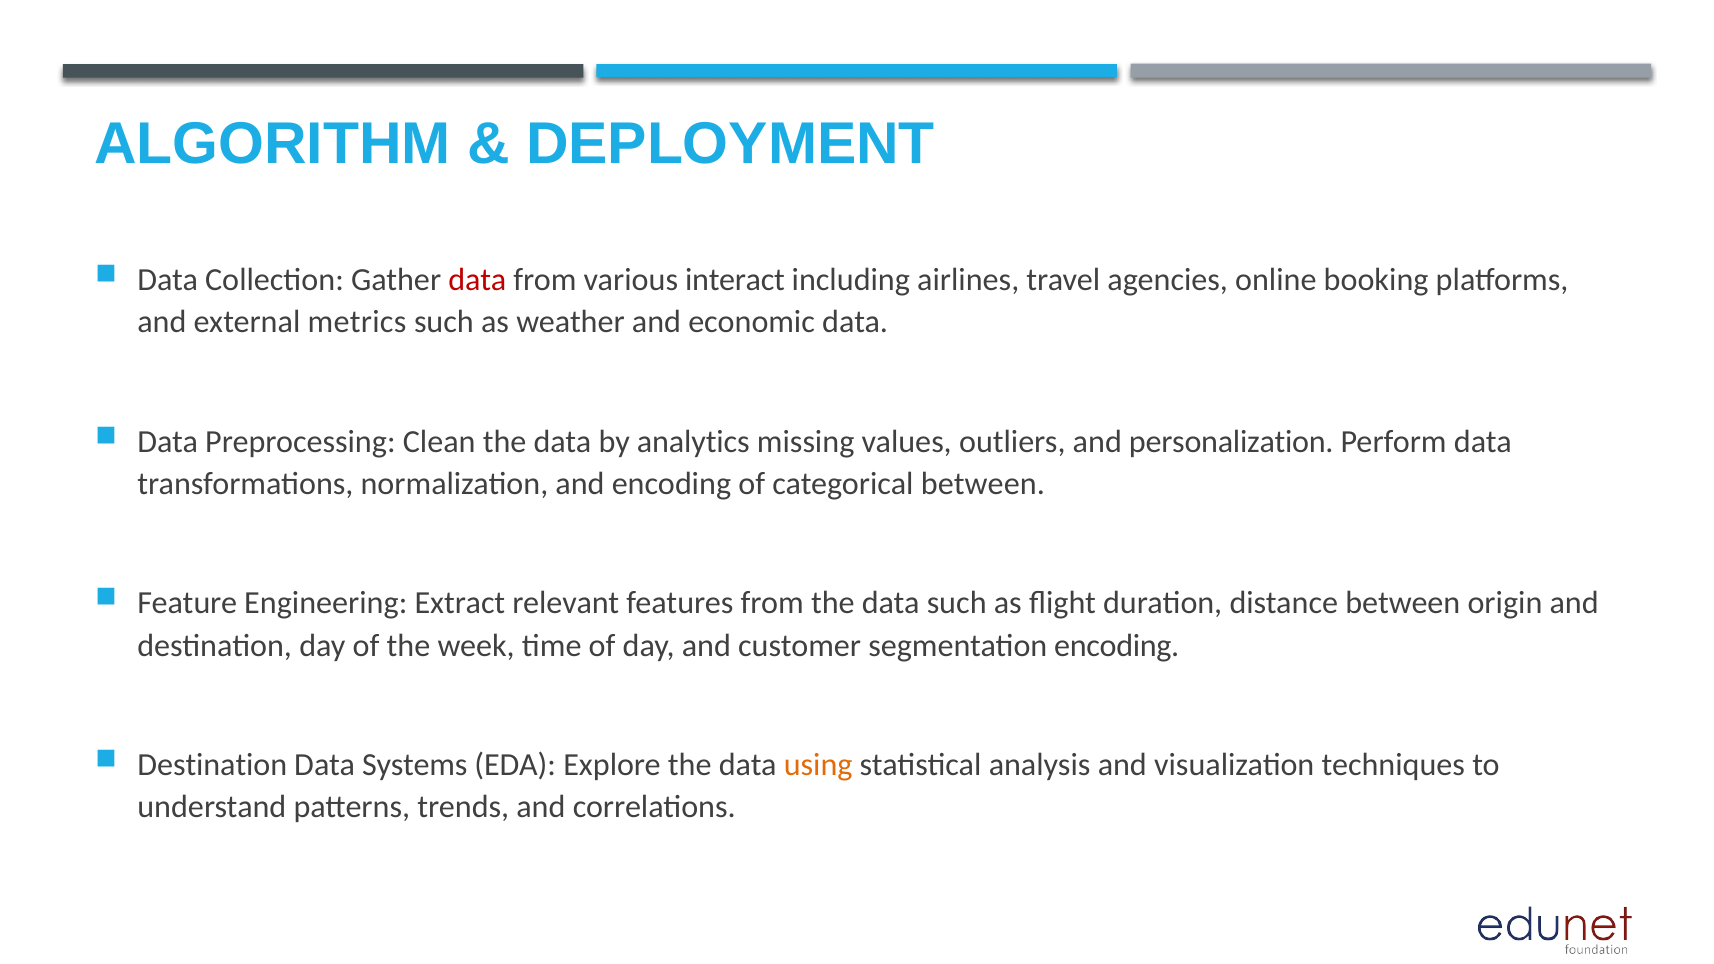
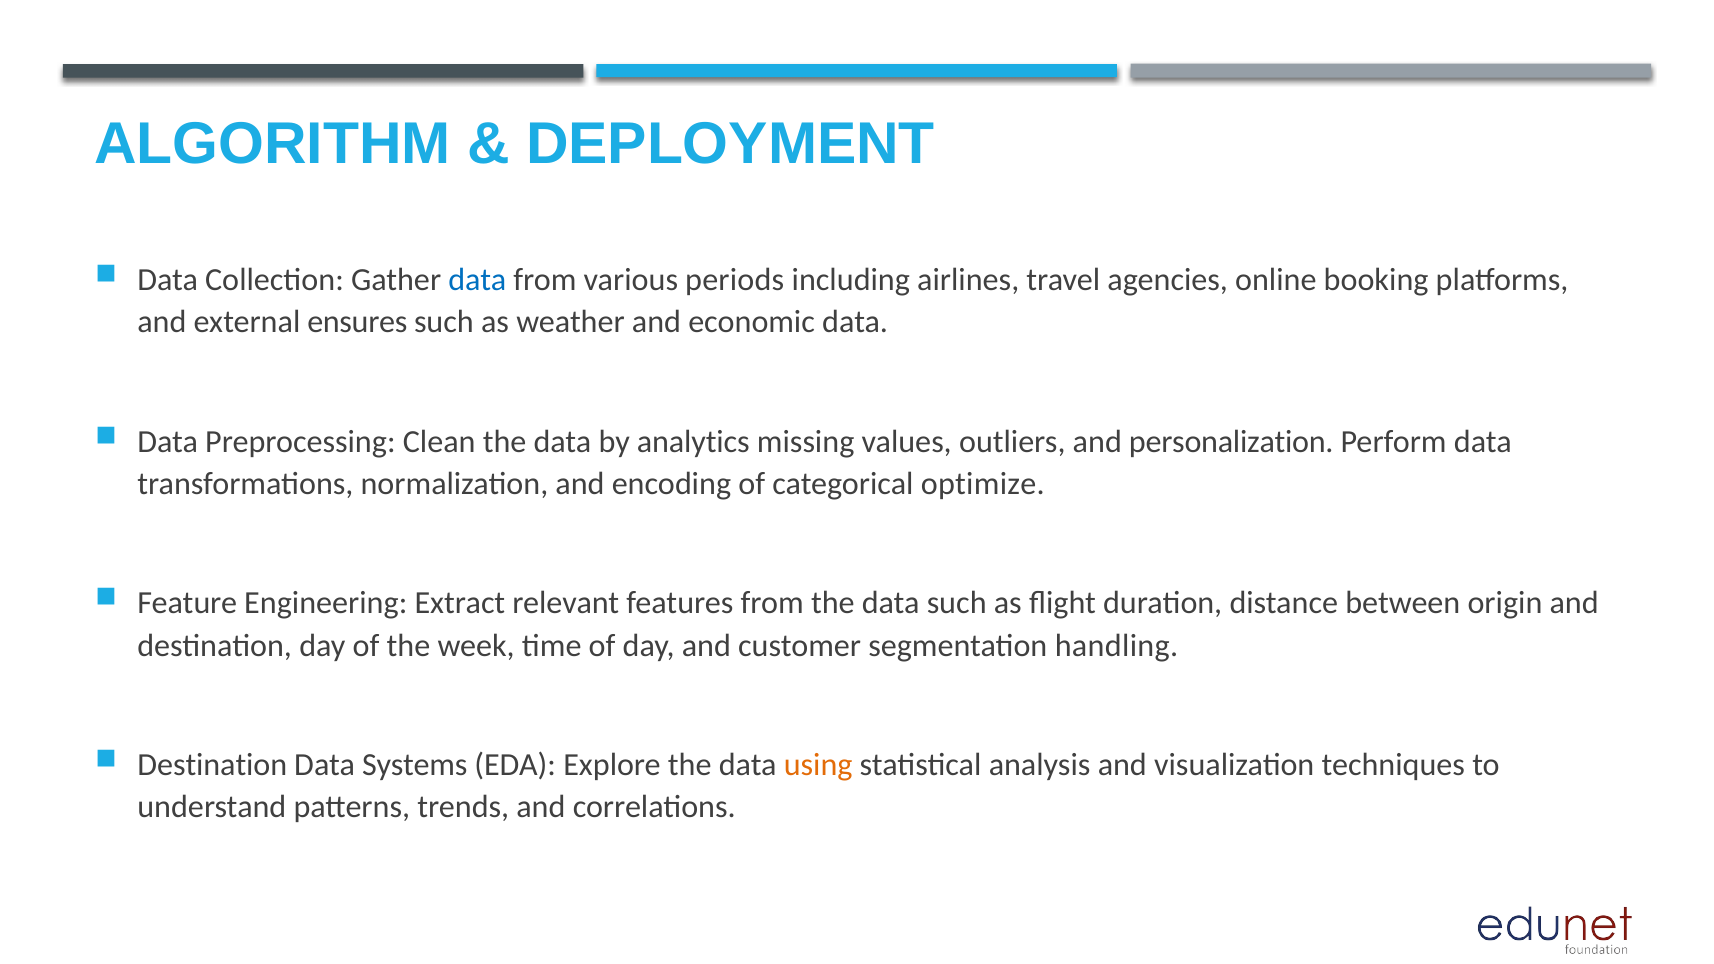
data colour: red -> blue (477, 280)
interact: interact -> periods (735, 280)
metrics: metrics -> ensures (357, 322)
categorical between: between -> optimize (983, 484)
segmentation encoding: encoding -> handling (1116, 645)
